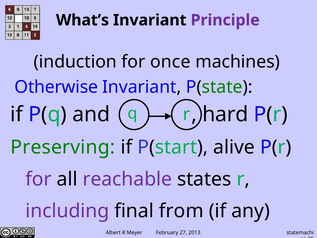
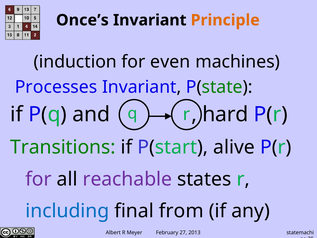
What’s: What’s -> Once’s (82, 20)
Principle colour: purple -> orange (225, 20)
once: once -> even (170, 62)
Otherwise: Otherwise -> Processes (56, 87)
Preserving: Preserving -> Transitions (63, 147)
including colour: purple -> blue (67, 211)
